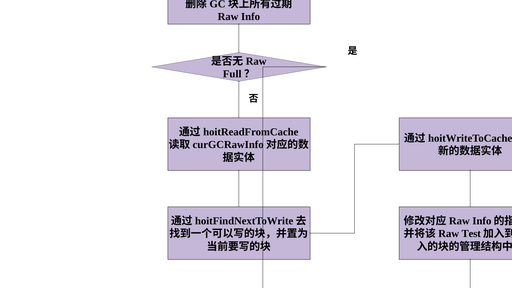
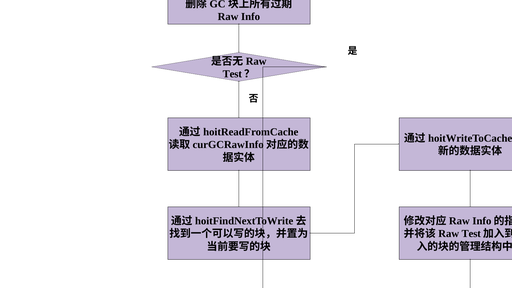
Full: Full -> Test (232, 74)
